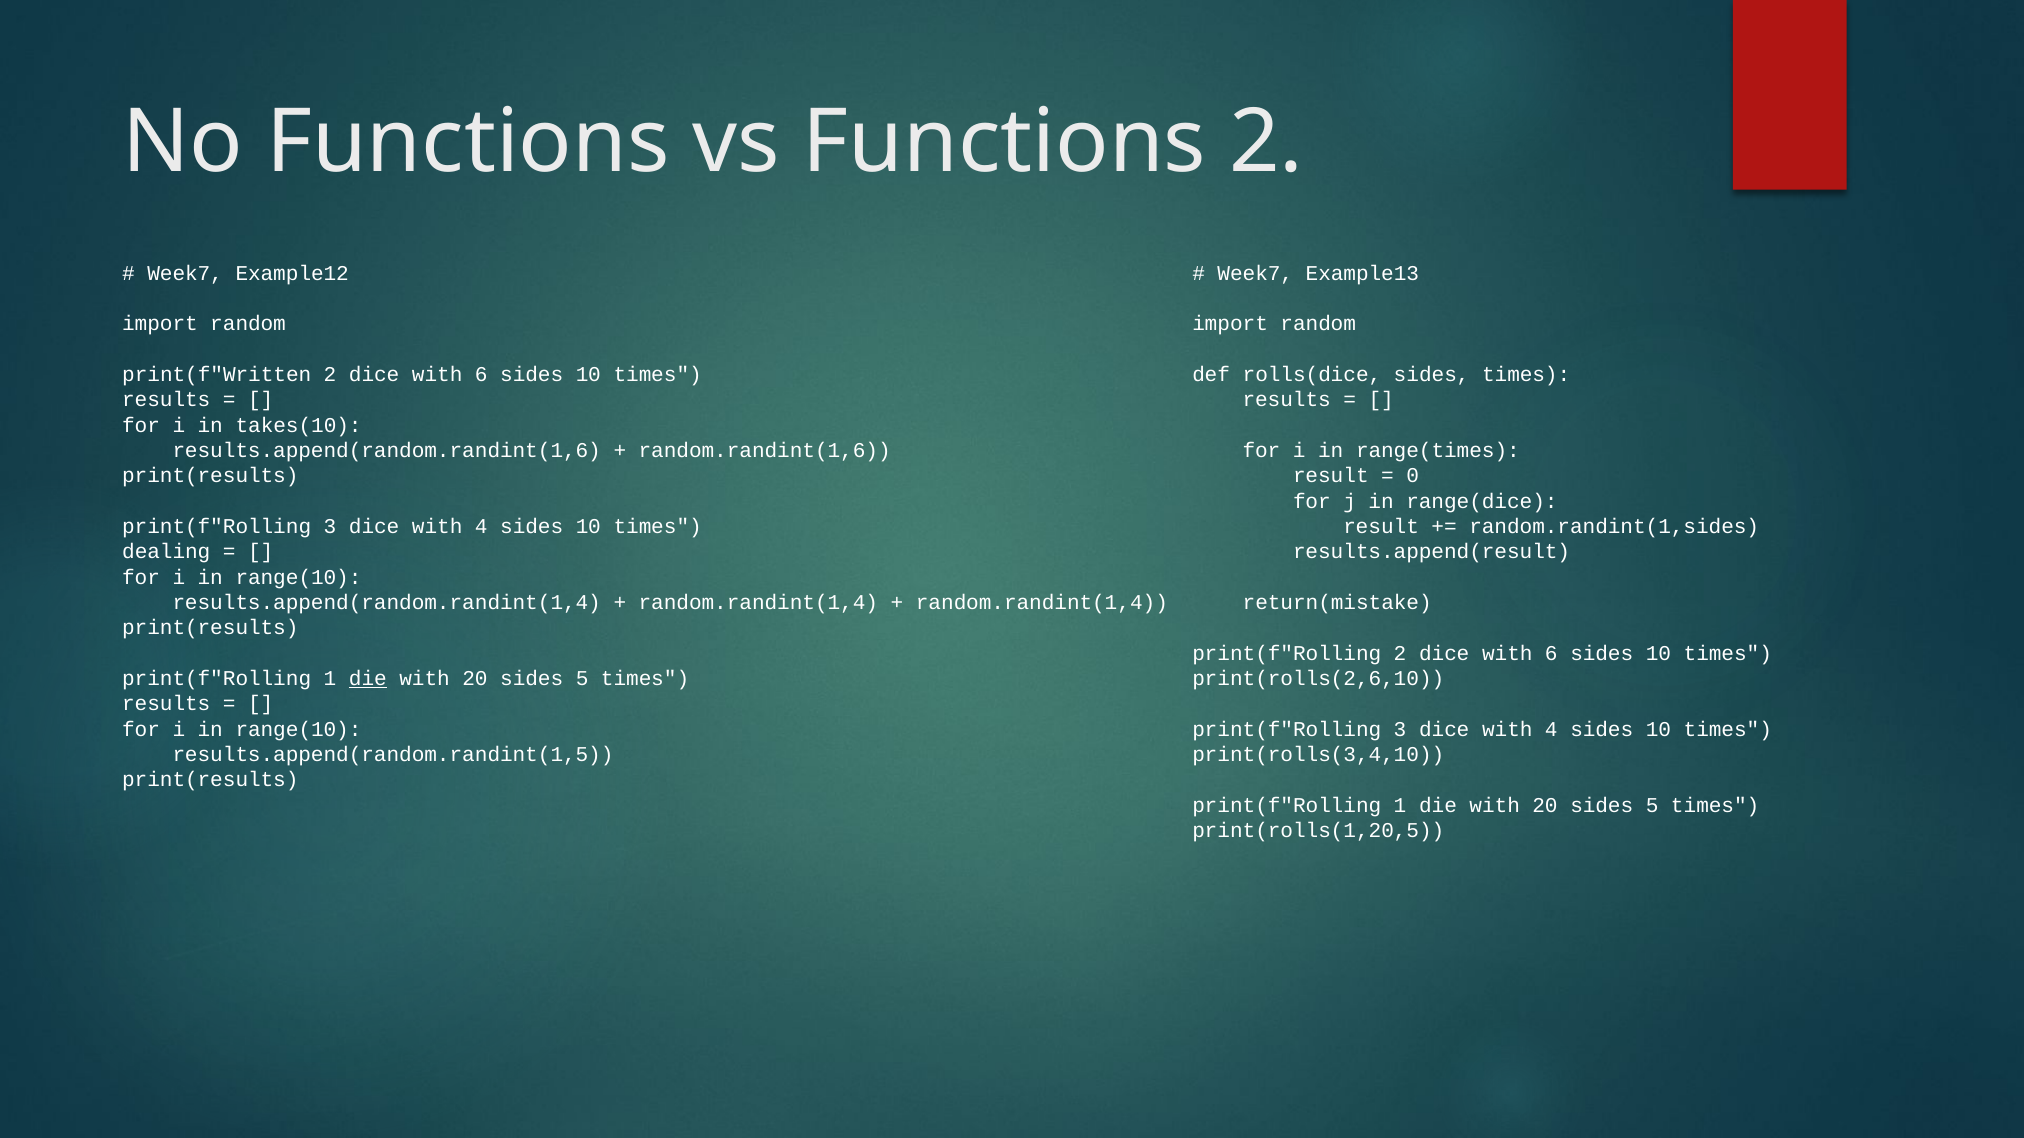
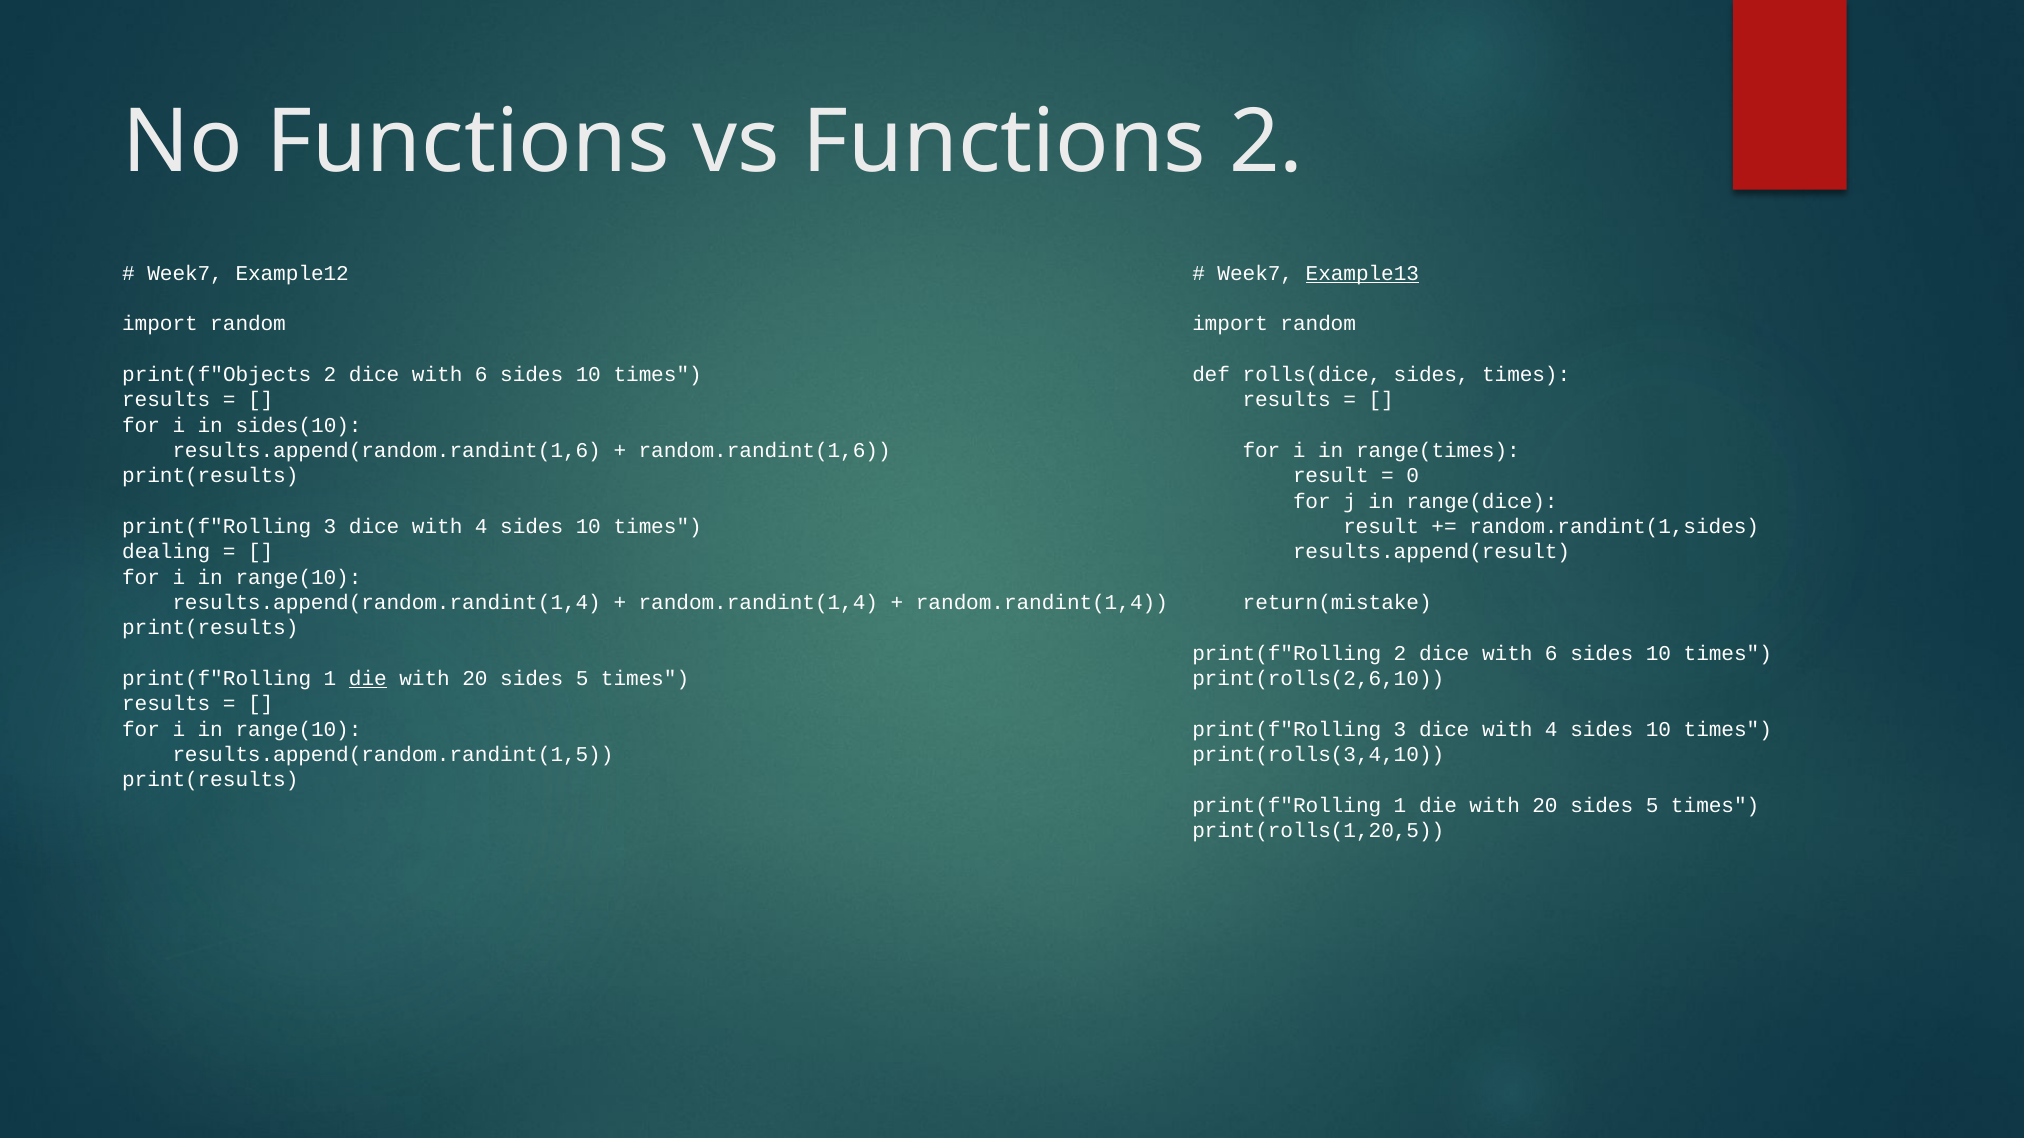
Example13 underline: none -> present (1362, 273)
print(f"Written: print(f"Written -> print(f"Objects (217, 375)
takes(10: takes(10 -> sides(10 (299, 425)
